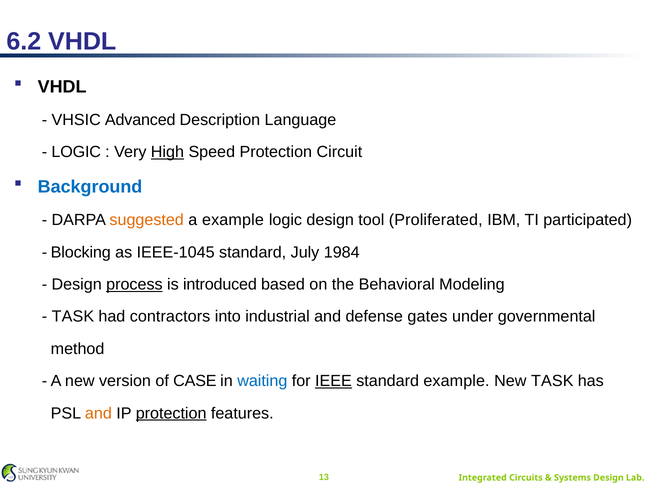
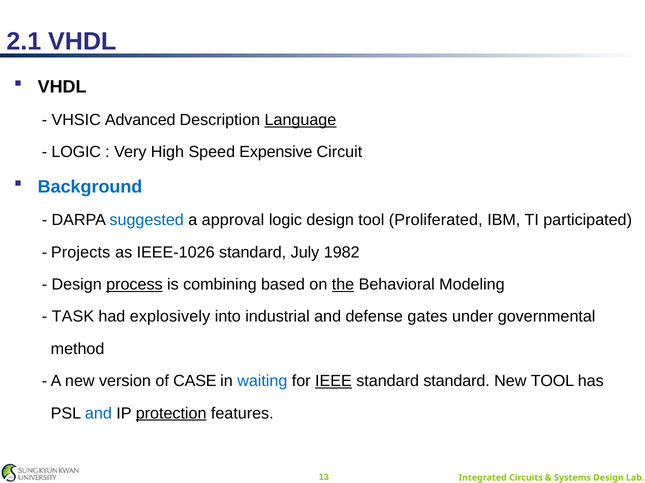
6.2: 6.2 -> 2.1 (24, 41)
Language underline: none -> present (300, 120)
High underline: present -> none (167, 152)
Speed Protection: Protection -> Expensive (276, 152)
suggested colour: orange -> blue (147, 220)
a example: example -> approval (233, 220)
Blocking: Blocking -> Projects (81, 253)
IEEE-1045: IEEE-1045 -> IEEE-1026 (176, 253)
1984: 1984 -> 1982 (342, 253)
introduced: introduced -> combining (220, 285)
the underline: none -> present (343, 285)
contractors: contractors -> explosively (170, 317)
standard example: example -> standard (457, 382)
New TASK: TASK -> TOOL (552, 382)
and colour: orange -> blue (98, 414)
